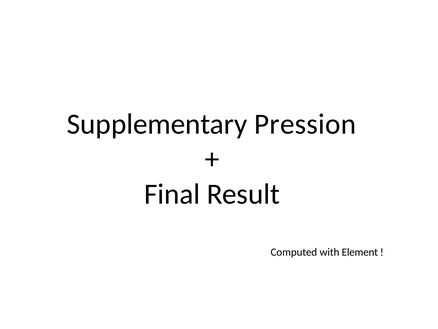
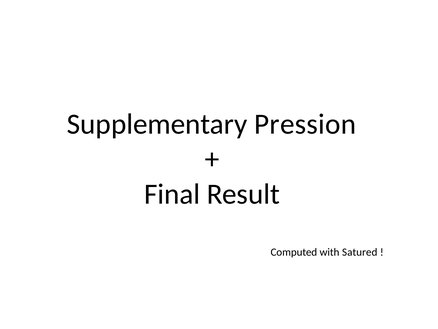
Element: Element -> Satured (360, 252)
